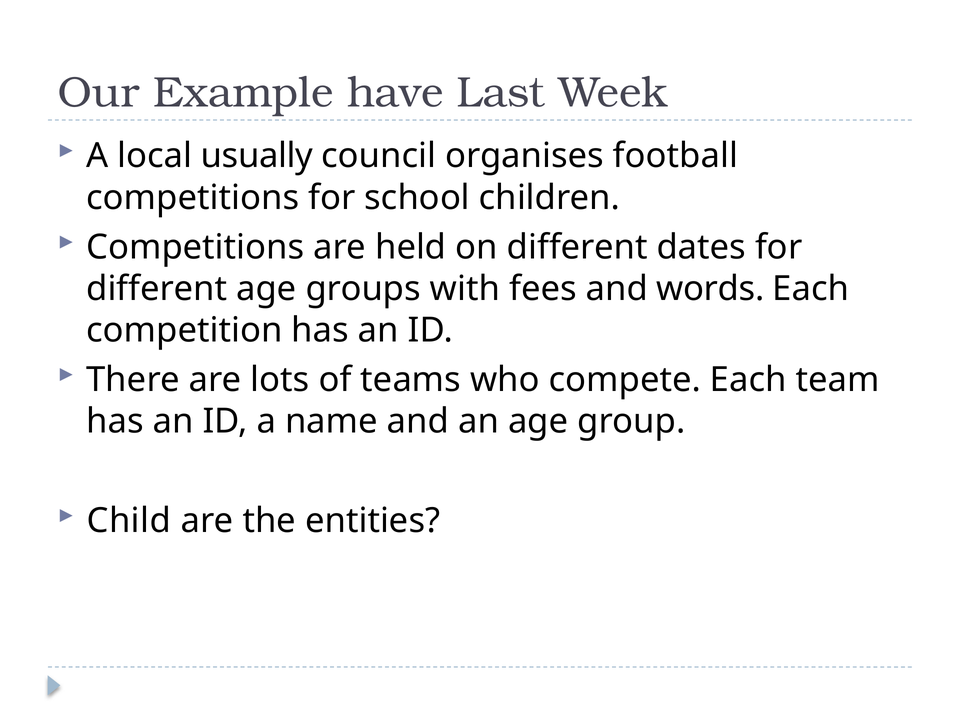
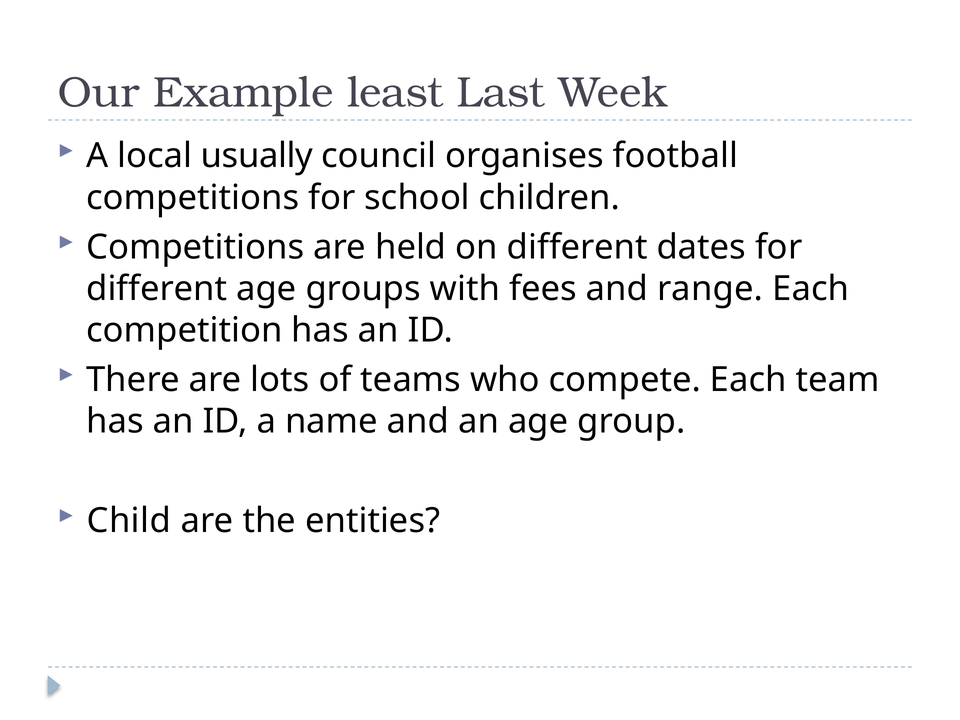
have: have -> least (395, 93)
words: words -> range (710, 289)
